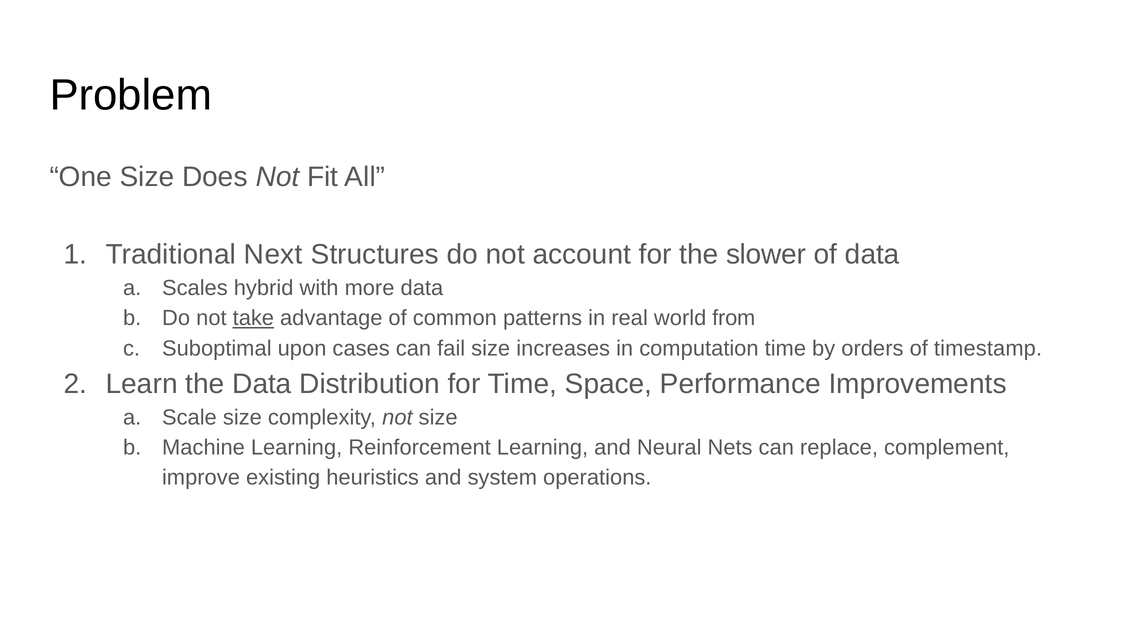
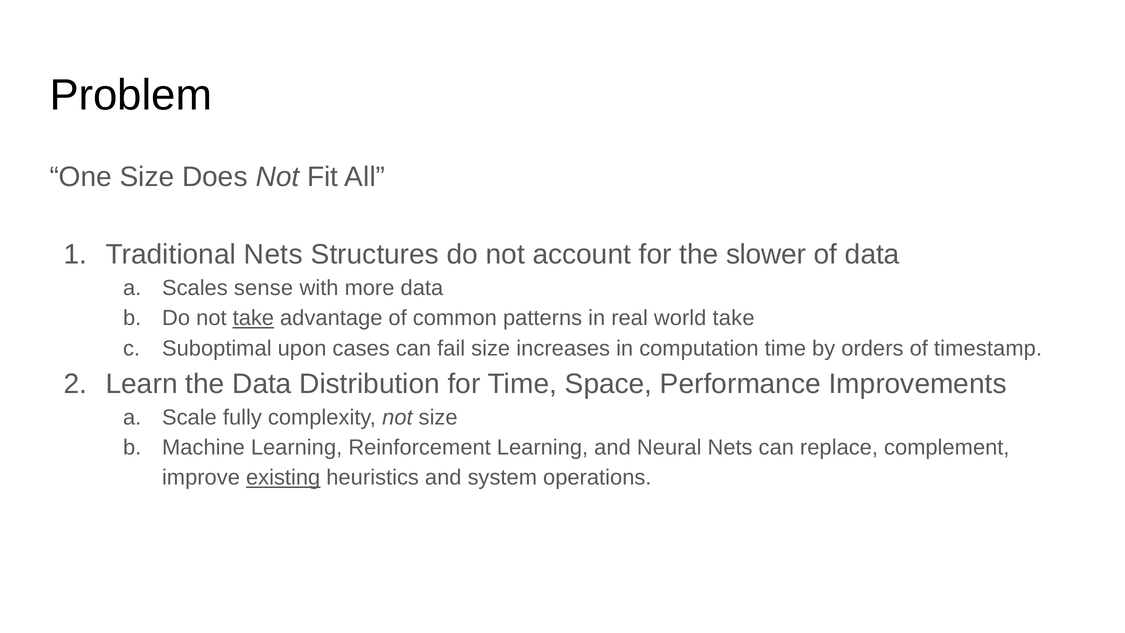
Traditional Next: Next -> Nets (273, 255)
hybrid: hybrid -> sense (264, 288)
world from: from -> take (734, 318)
Scale size: size -> fully (242, 417)
existing underline: none -> present (283, 478)
